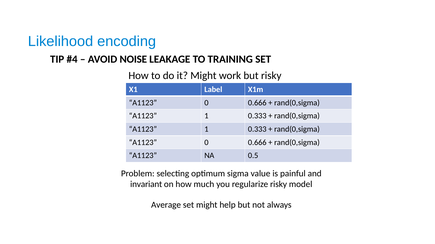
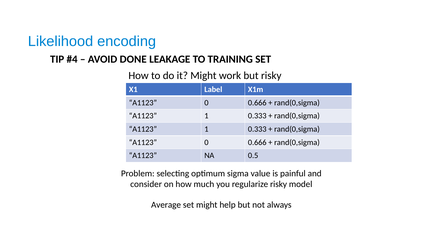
NOISE: NOISE -> DONE (133, 59)
invariant: invariant -> consider (146, 185)
